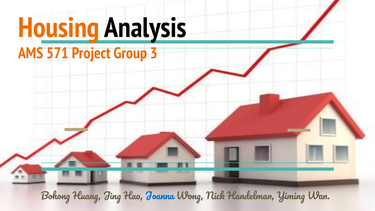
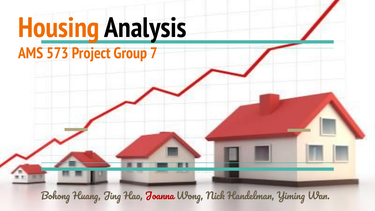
571: 571 -> 573 (58, 53)
3: 3 -> 7 (154, 53)
Joanna colour: blue -> red (160, 196)
